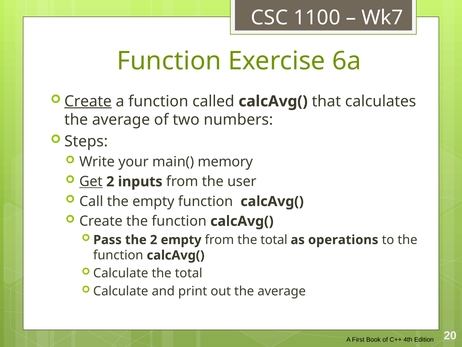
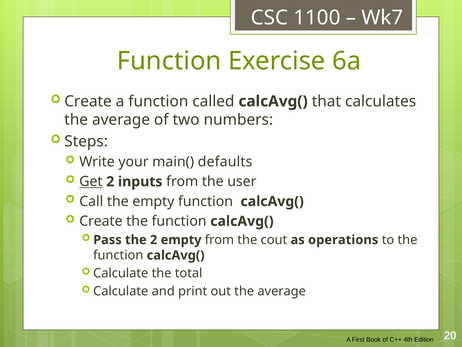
Create underline: present -> none (88, 101)
memory: memory -> defaults (225, 162)
from the total: total -> cout (274, 240)
